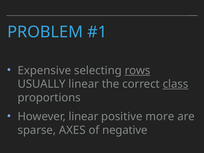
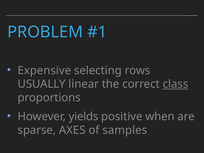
rows underline: present -> none (137, 70)
However linear: linear -> yields (83, 116)
more: more -> when (160, 116)
negative: negative -> samples (125, 130)
